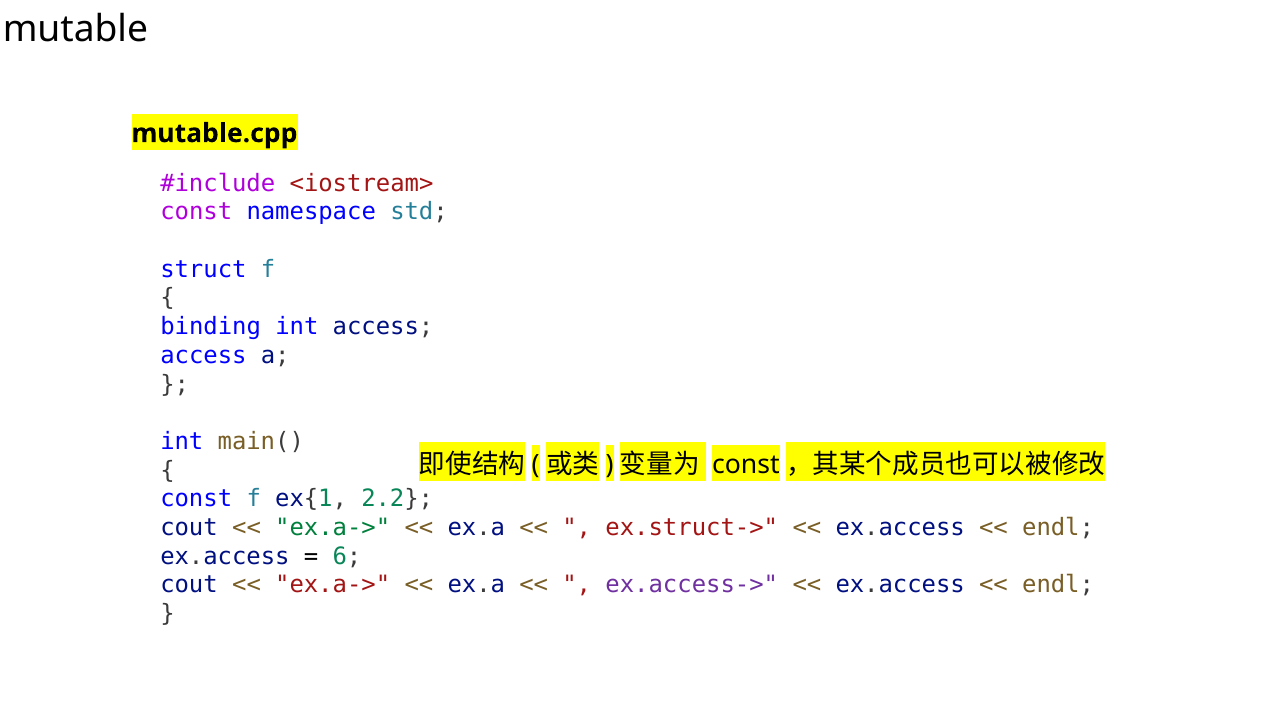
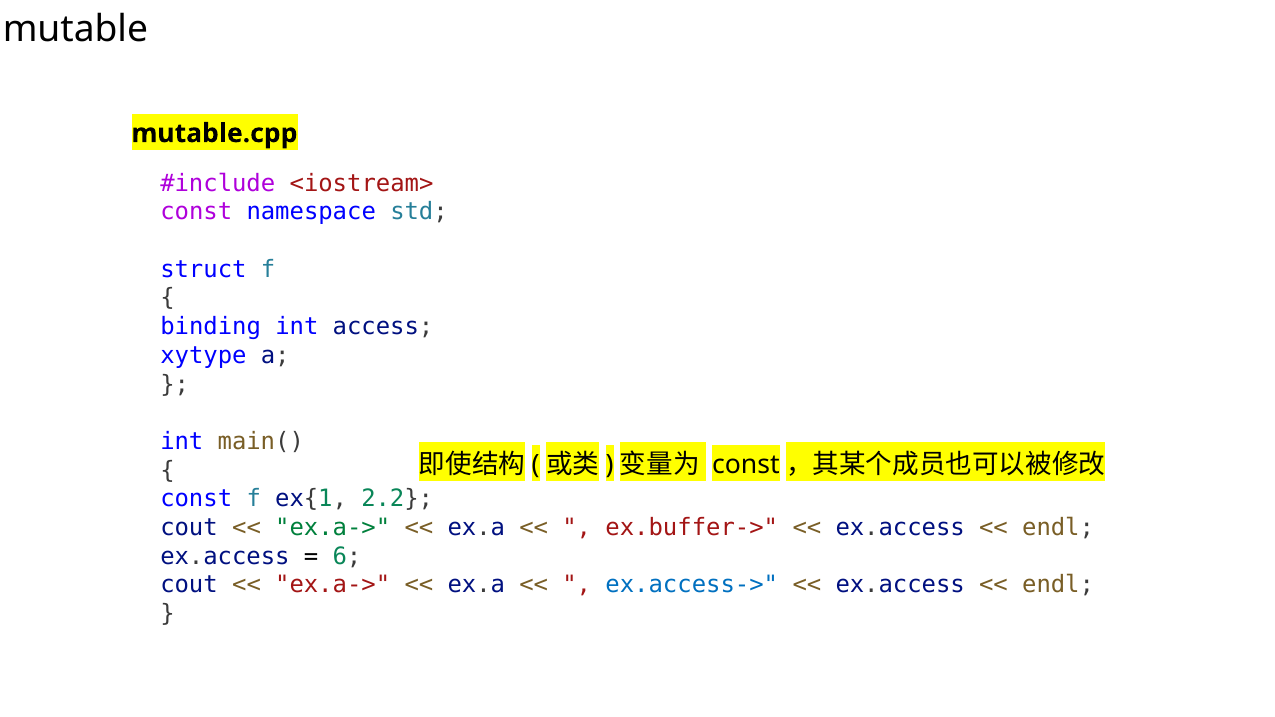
access: access -> xytype (203, 356)
ex.struct->: ex.struct-> -> ex.buffer-> (692, 528)
ex.access-> colour: purple -> blue (692, 585)
